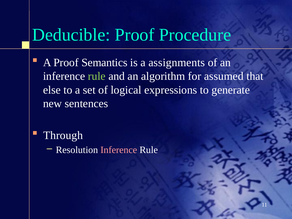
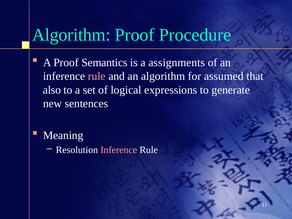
Deducible: Deducible -> Algorithm (71, 35)
rule colour: light green -> pink (97, 76)
else: else -> also (52, 90)
Through: Through -> Meaning (63, 135)
